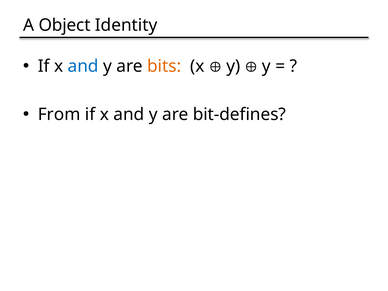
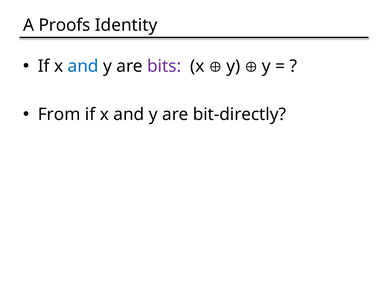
Object: Object -> Proofs (65, 25)
bits colour: orange -> purple (164, 66)
bit-defines: bit-defines -> bit-directly (239, 115)
